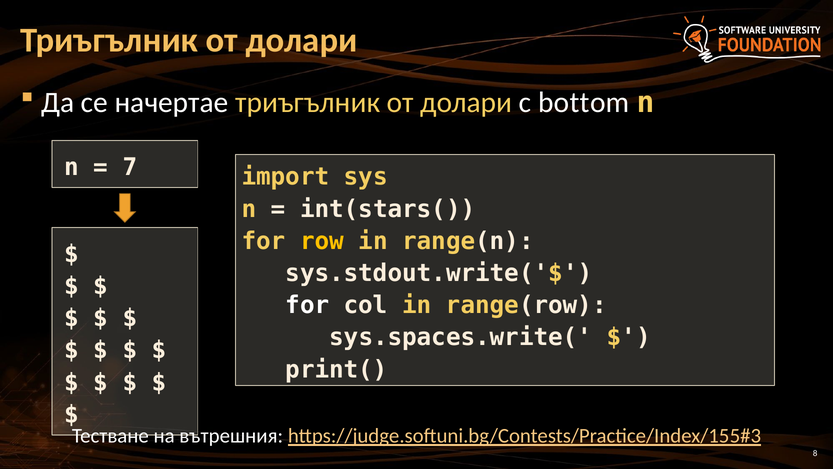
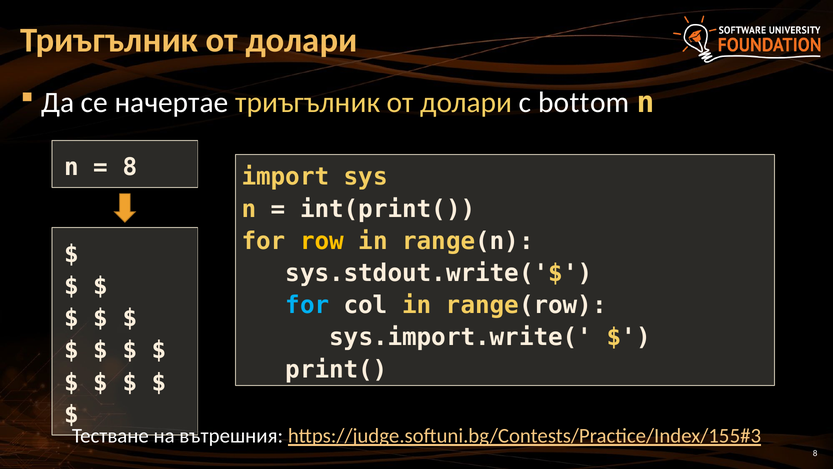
7: 7 -> 8 (130, 167)
int(stars(: int(stars( -> int(print( (388, 209)
for colour: white -> light blue (307, 305)
sys.spaces.write(: sys.spaces.write( -> sys.import.write( (461, 337)
